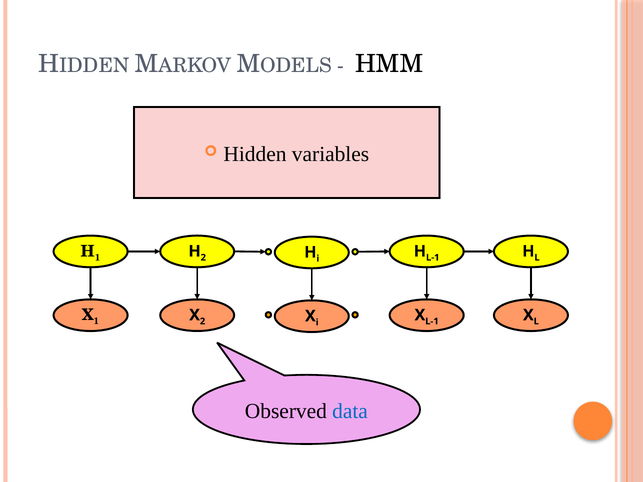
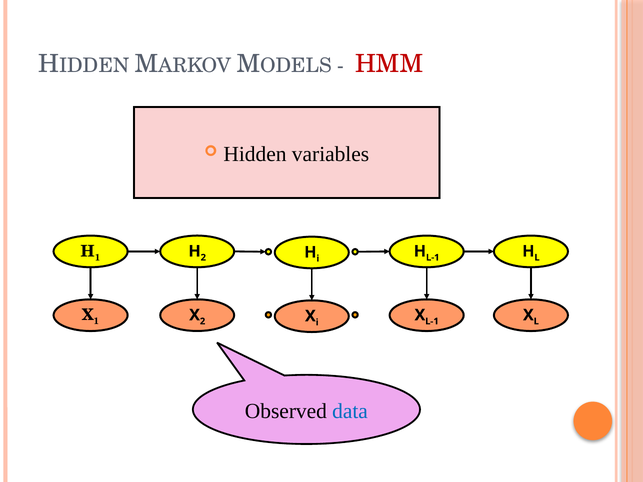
HMM colour: black -> red (389, 64)
